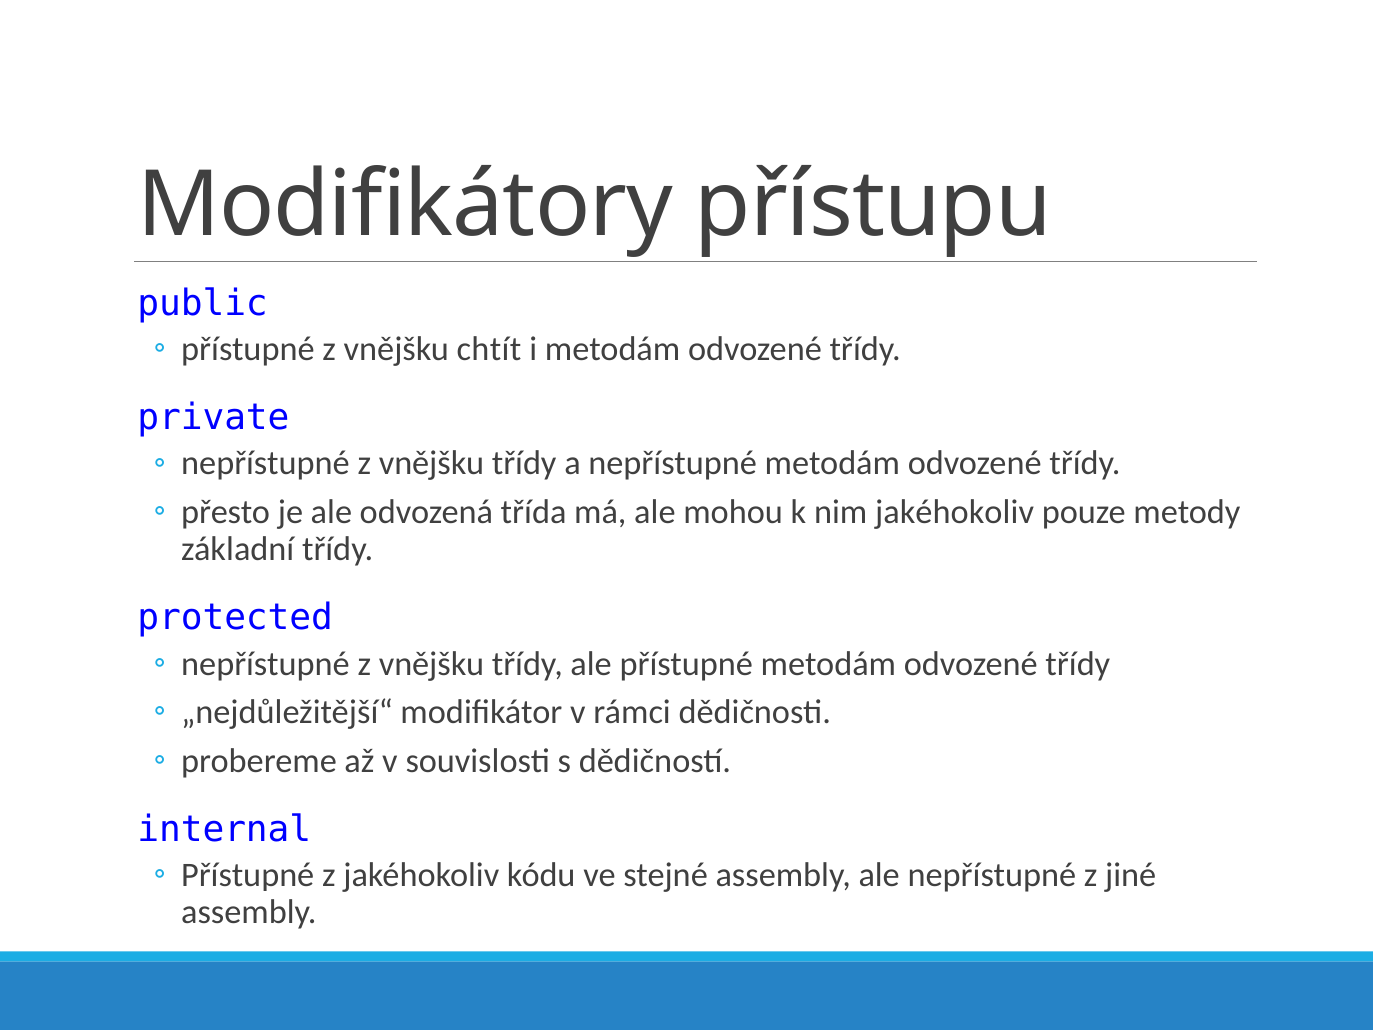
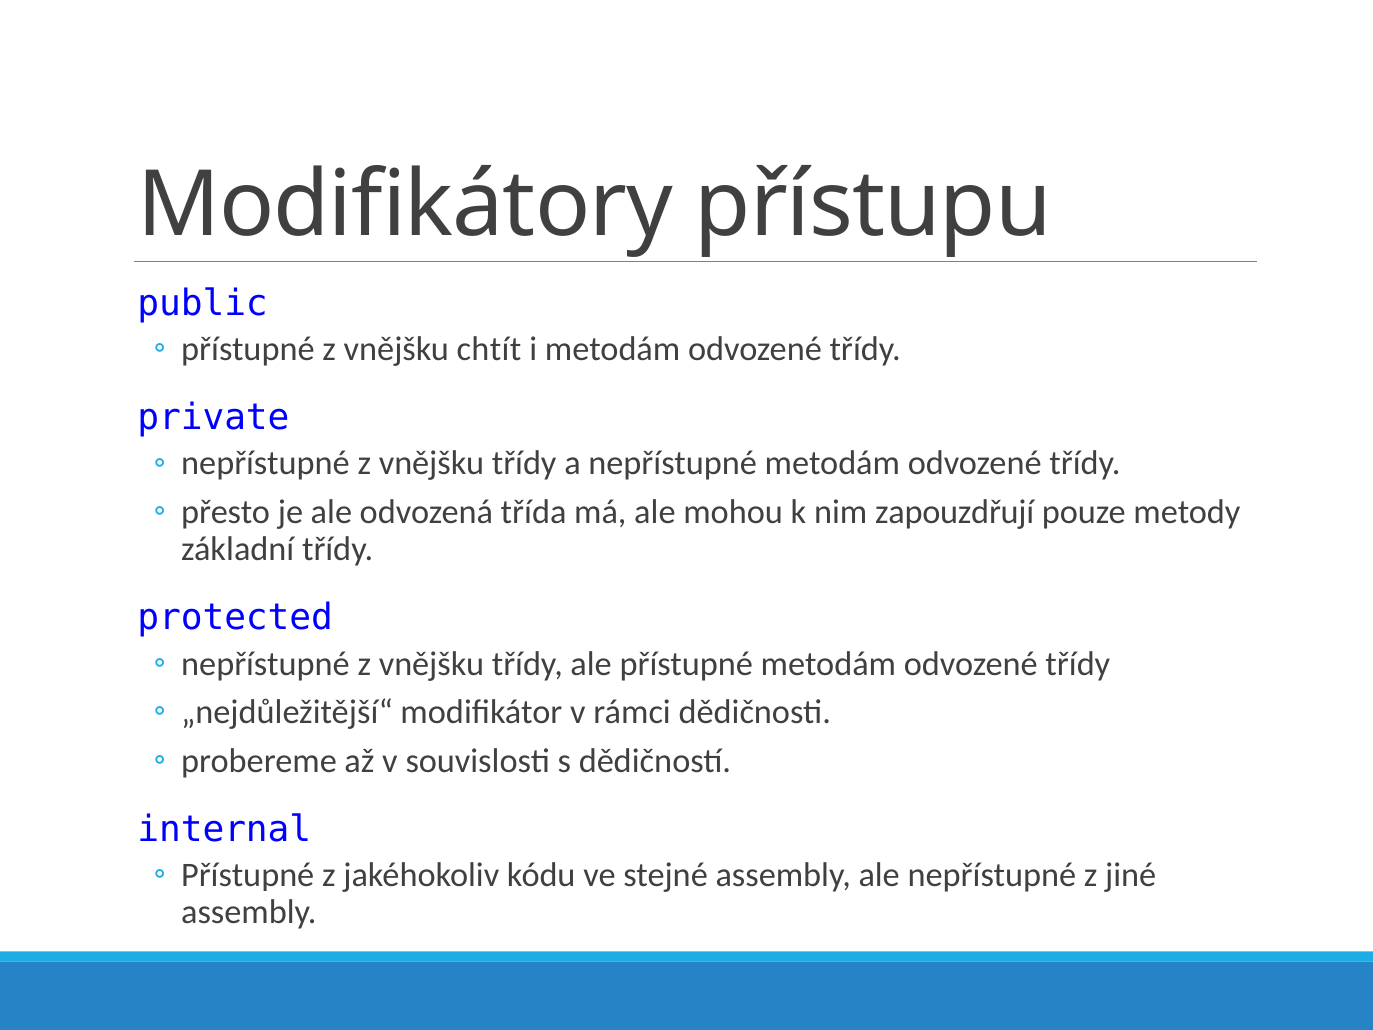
nim jakéhokoliv: jakéhokoliv -> zapouzdřují (955, 512)
